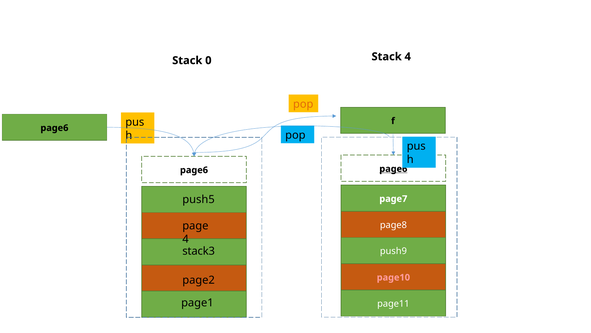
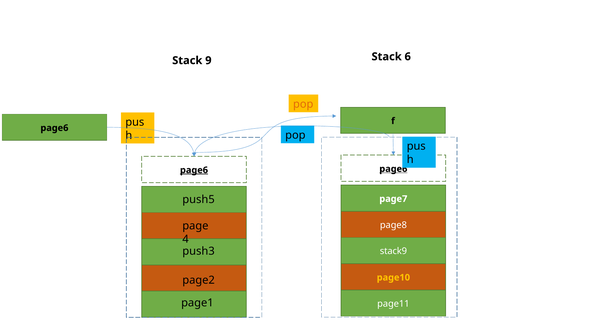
Stack 4: 4 -> 6 (408, 57)
0: 0 -> 9 (208, 60)
page6 underline: none -> present (194, 170)
stack3: stack3 -> push3 (199, 251)
push9: push9 -> stack9 (393, 251)
page10 colour: pink -> yellow (393, 277)
